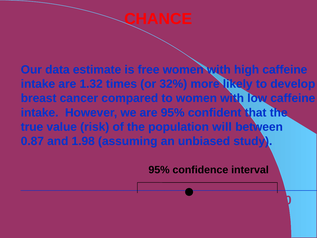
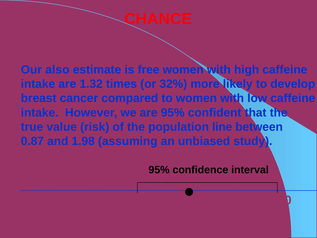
data: data -> also (57, 70)
will: will -> line (222, 127)
